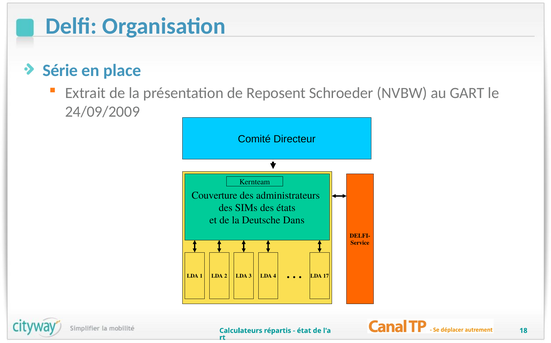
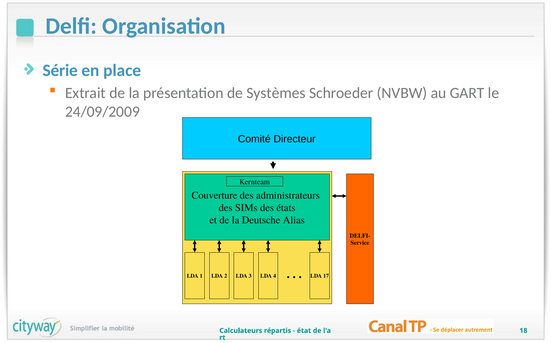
Reposent: Reposent -> Systèmes (276, 93)
Dans: Dans -> Alias (294, 220)
